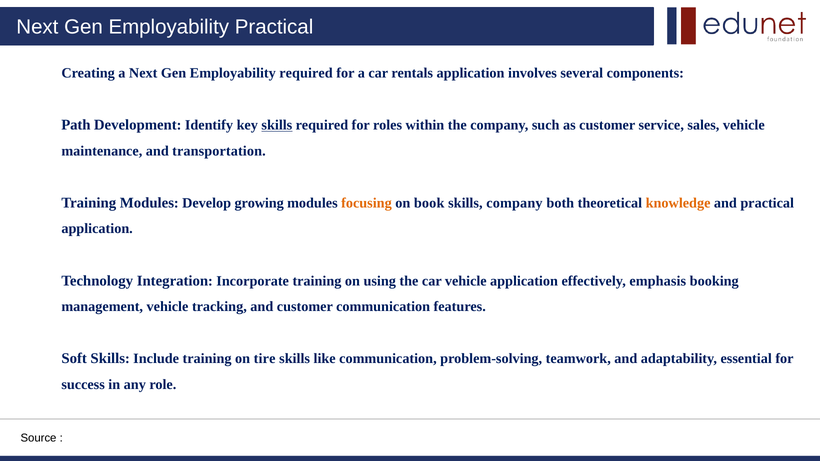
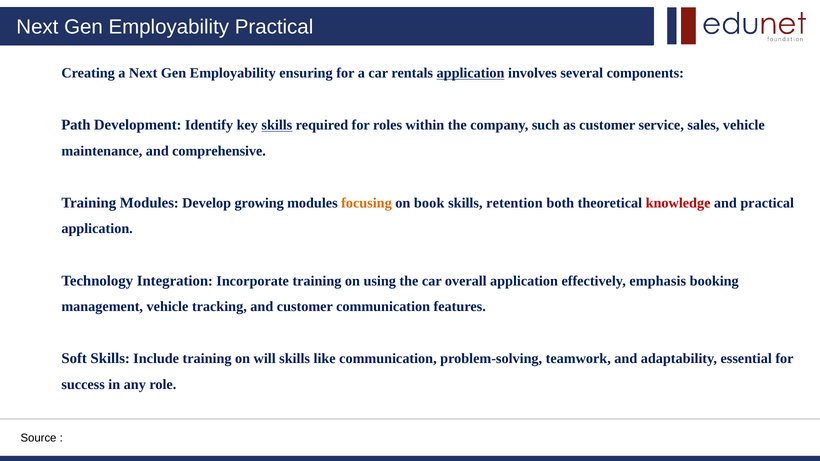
Employability required: required -> ensuring (306, 73)
application underline: none -> present (471, 73)
transportation: transportation -> comprehensive (219, 151)
skills company: company -> retention (514, 203)
knowledge colour: orange -> red (678, 203)
car vehicle: vehicle -> overall (466, 281)
tire: tire -> will (265, 359)
